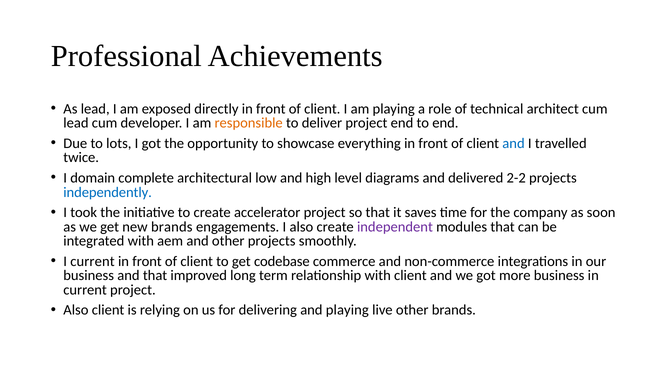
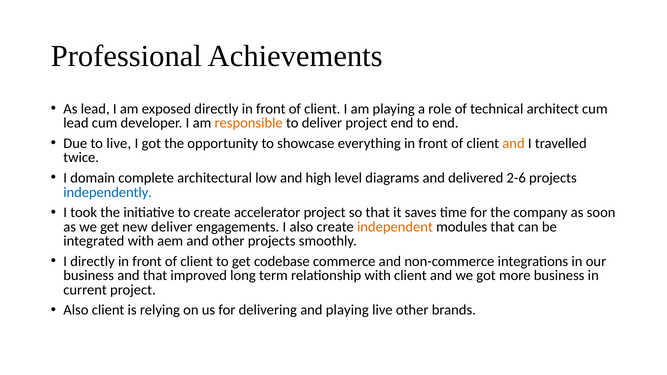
to lots: lots -> live (119, 144)
and colour: blue -> orange (514, 144)
2-2: 2-2 -> 2-6 (516, 178)
new brands: brands -> deliver (172, 227)
independent colour: purple -> orange (395, 227)
I current: current -> directly (93, 261)
